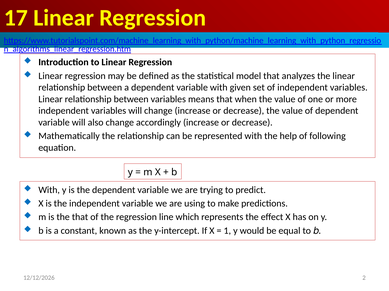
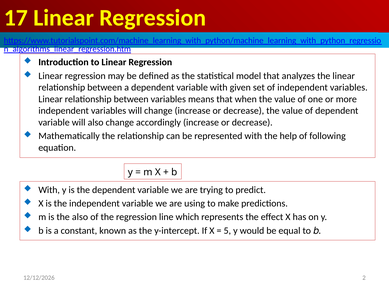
the that: that -> also (80, 218)
1: 1 -> 5 (227, 231)
